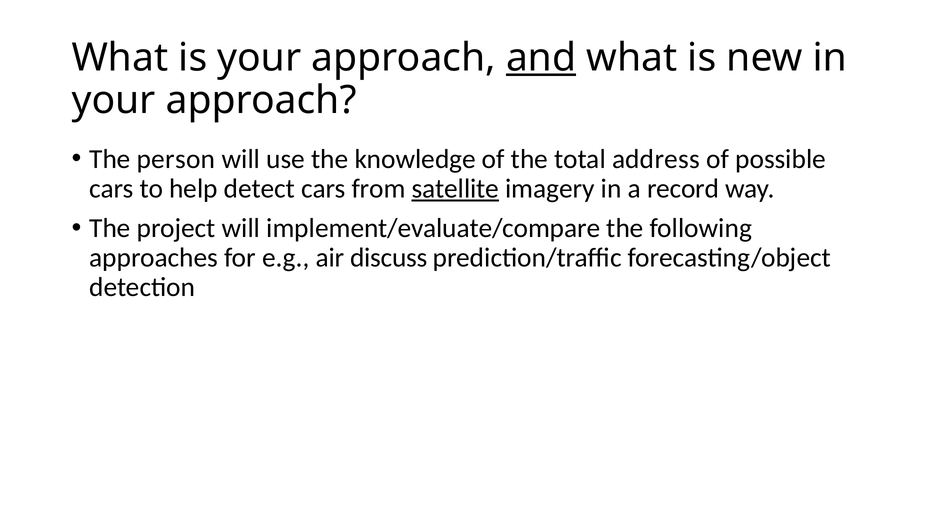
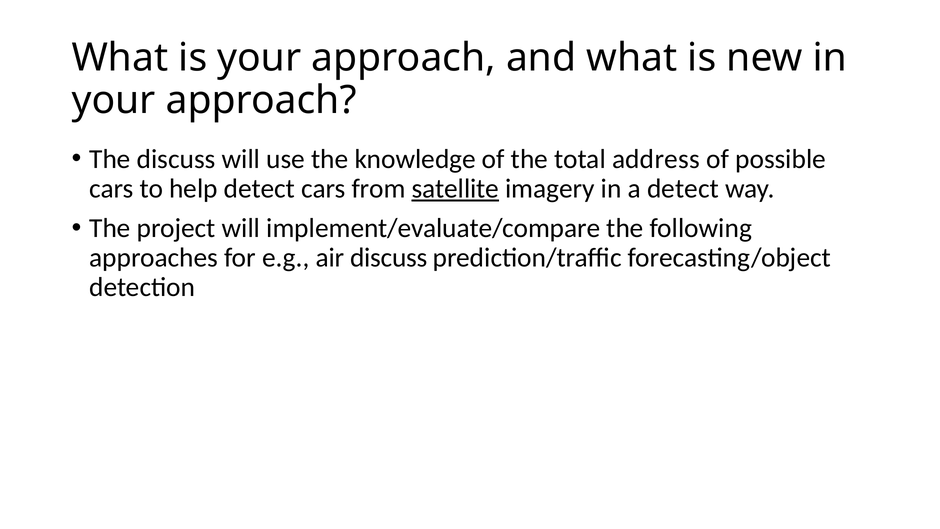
and underline: present -> none (541, 58)
The person: person -> discuss (176, 159)
a record: record -> detect (683, 189)
